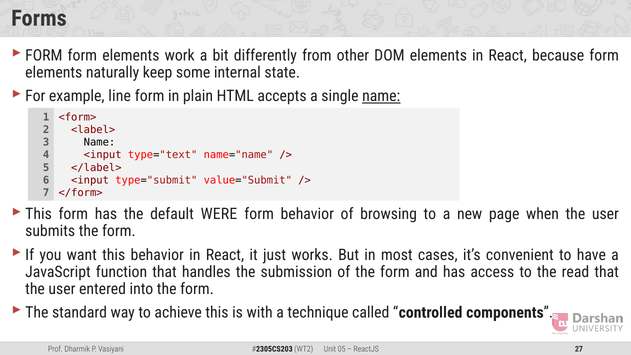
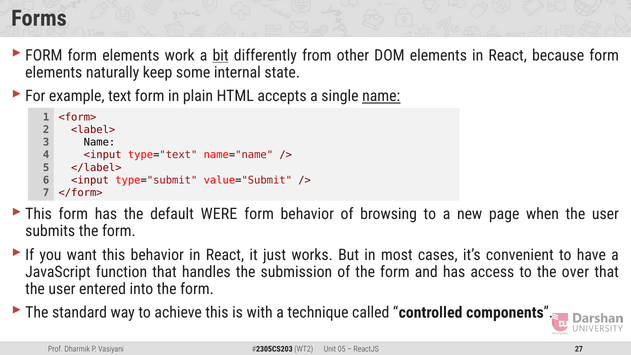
bit underline: none -> present (221, 55)
line: line -> text (120, 96)
read: read -> over (575, 272)
